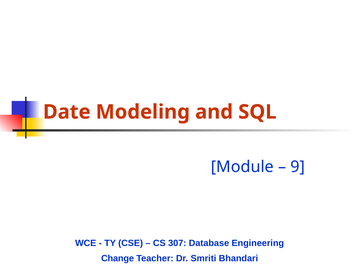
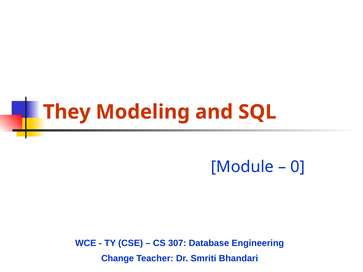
Date: Date -> They (67, 112)
9: 9 -> 0 (298, 167)
